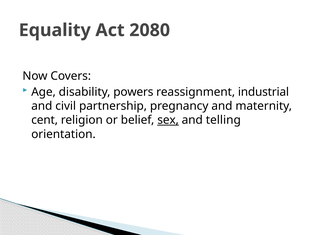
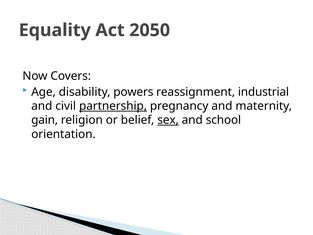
2080: 2080 -> 2050 (150, 30)
partnership underline: none -> present (113, 106)
cent: cent -> gain (45, 120)
telling: telling -> school (223, 120)
